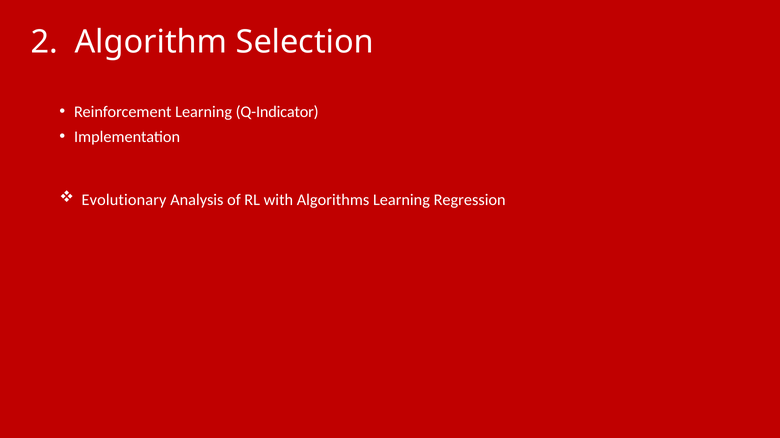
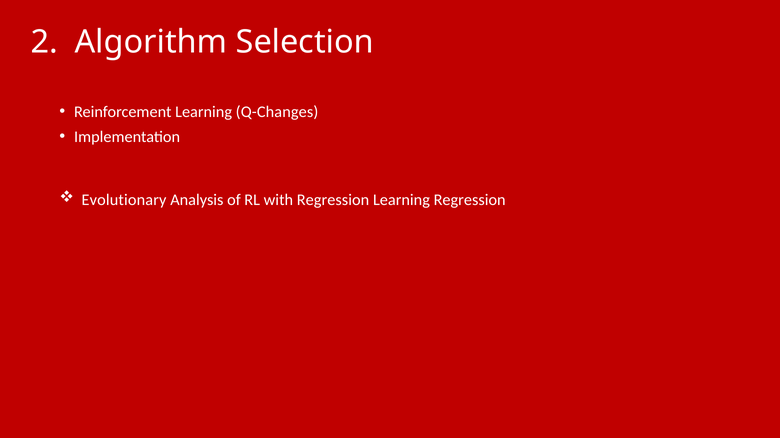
Q-Indicator: Q-Indicator -> Q-Changes (277, 112)
with Algorithms: Algorithms -> Regression (333, 200)
